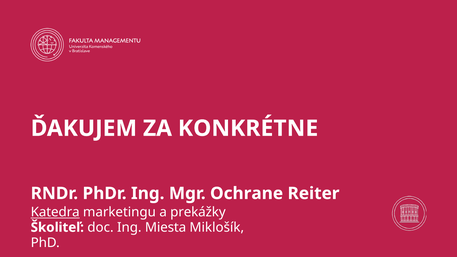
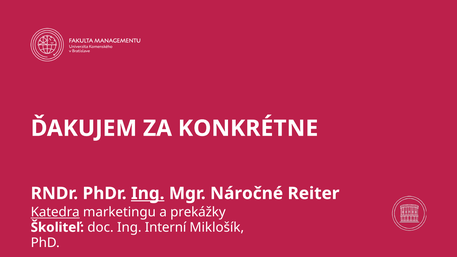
Ing underline: none -> present (148, 193)
Ochrane: Ochrane -> Náročné (247, 193)
Miesta: Miesta -> Interní (166, 227)
